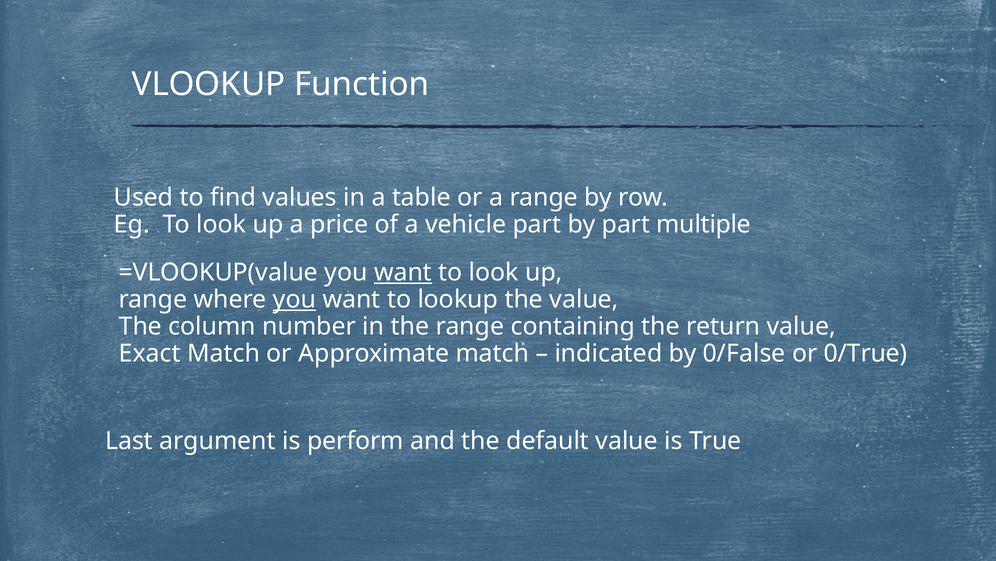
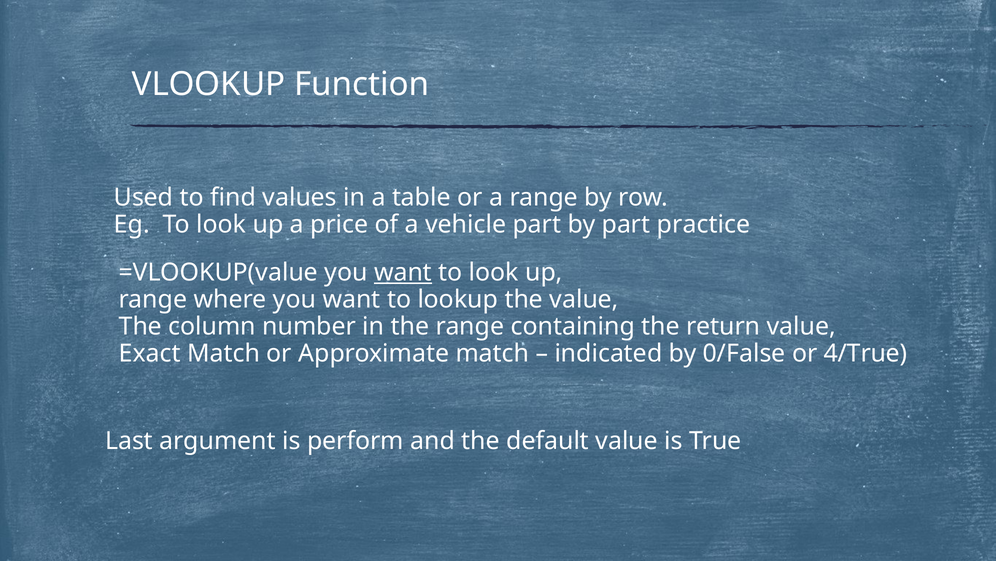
multiple: multiple -> practice (704, 224)
you underline: present -> none (295, 299)
0/True: 0/True -> 4/True (866, 353)
